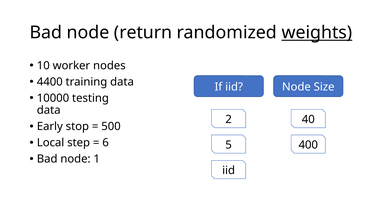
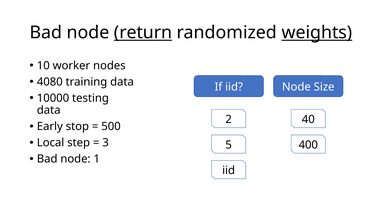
return underline: none -> present (143, 33)
4400: 4400 -> 4080 (50, 82)
6: 6 -> 3 (106, 143)
